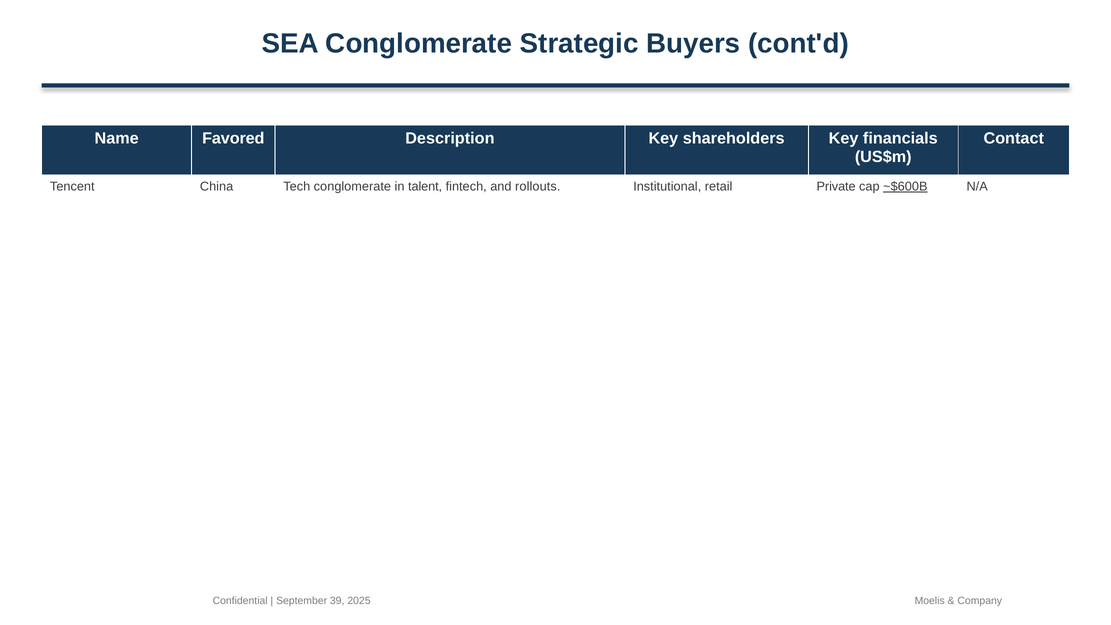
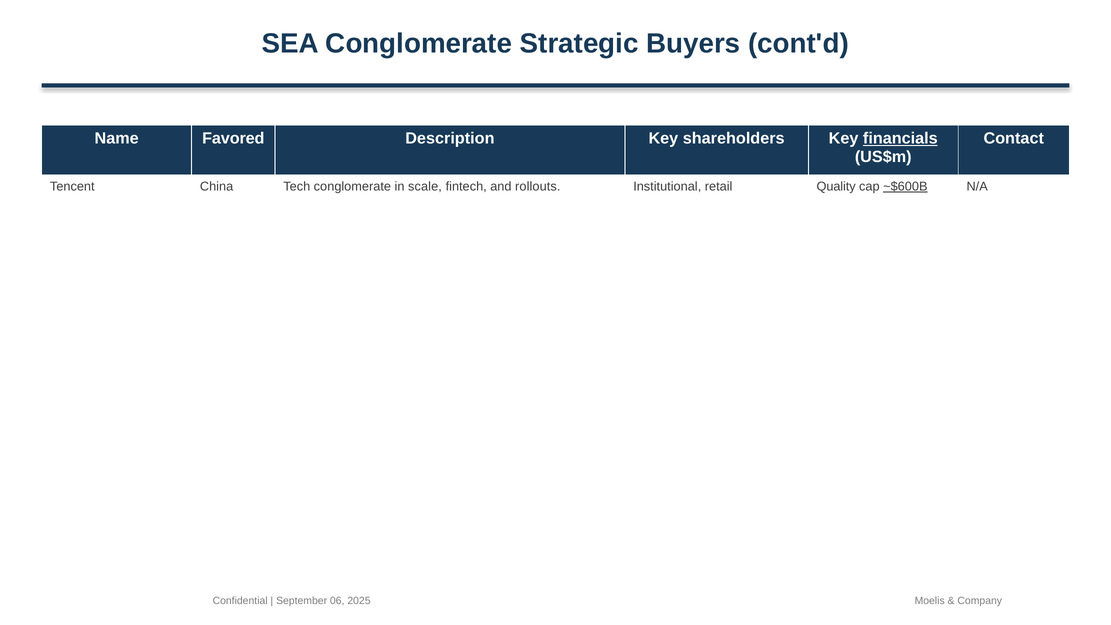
financials underline: none -> present (900, 139)
talent: talent -> scale (425, 186)
Private: Private -> Quality (836, 186)
39: 39 -> 06 (337, 601)
